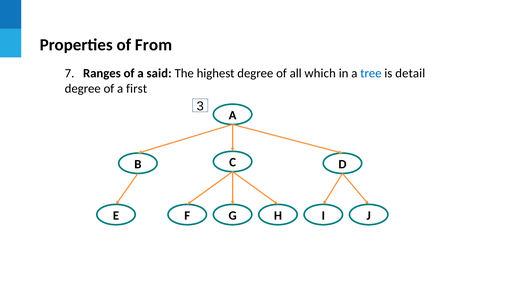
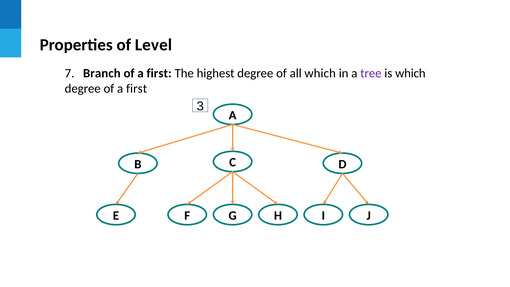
From: From -> Level (153, 45)
Ranges: Ranges -> Branch (102, 73)
said: said -> first (159, 73)
tree colour: blue -> purple (371, 73)
is detail: detail -> which (410, 73)
